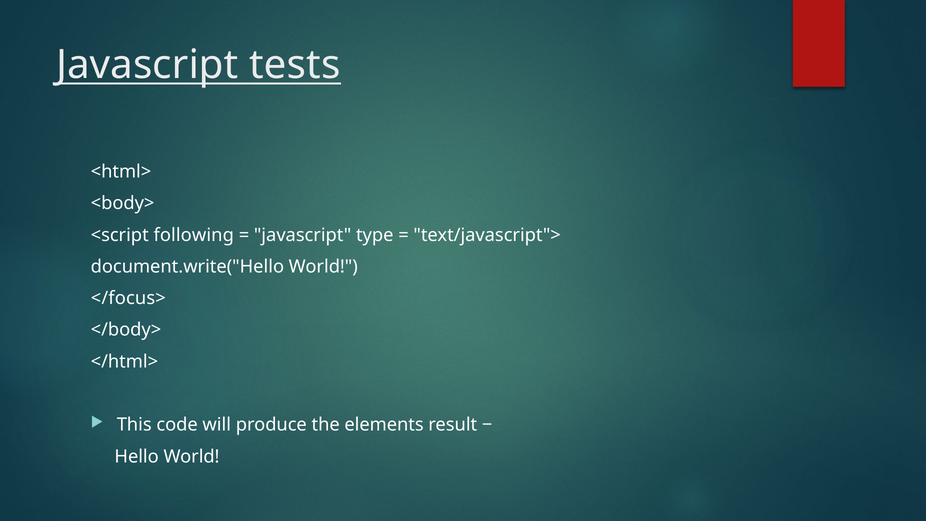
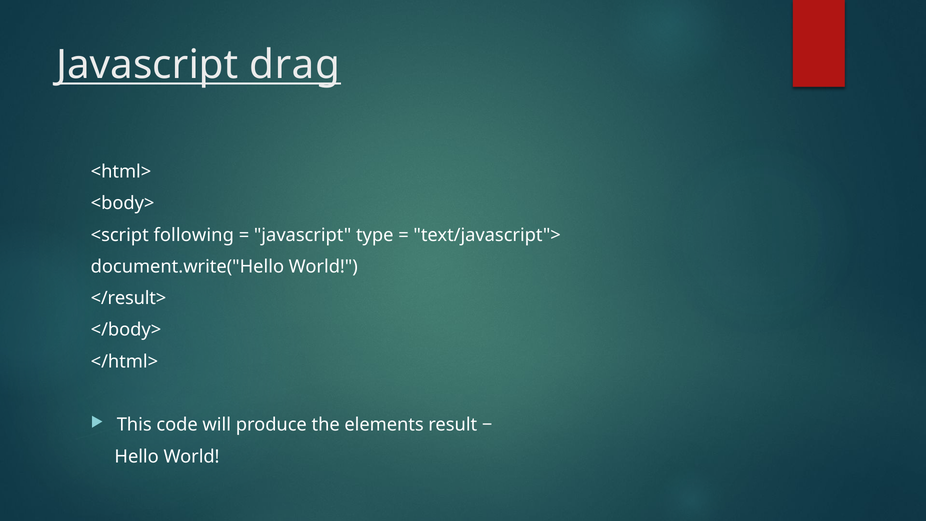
tests: tests -> drag (295, 65)
</focus>: </focus> -> </result> (128, 298)
